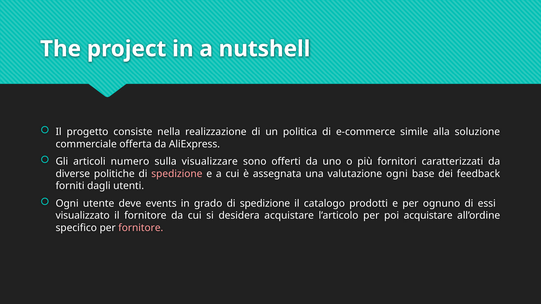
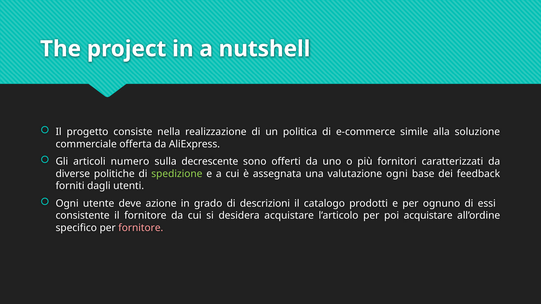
visualizzare: visualizzare -> decrescente (210, 162)
spedizione colour: pink -> light green (177, 174)
events: events -> azione (161, 204)
grado di spedizione: spedizione -> descrizioni (265, 204)
visualizzato: visualizzato -> consistente (83, 216)
